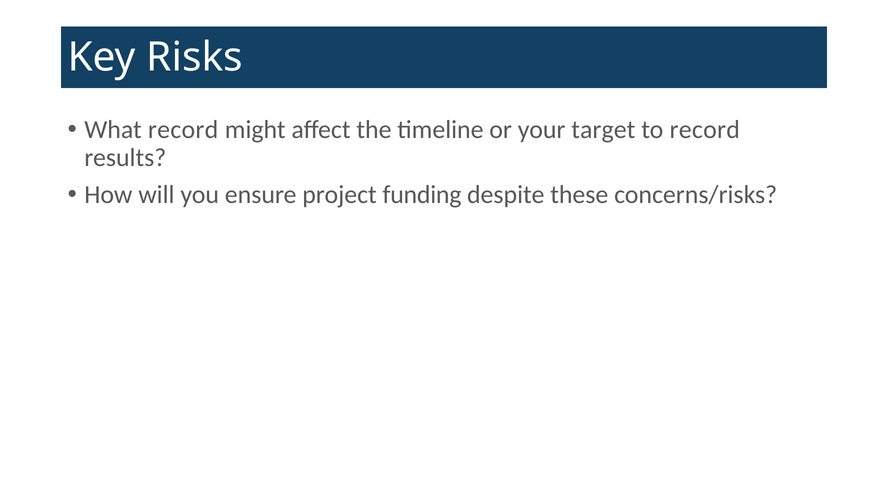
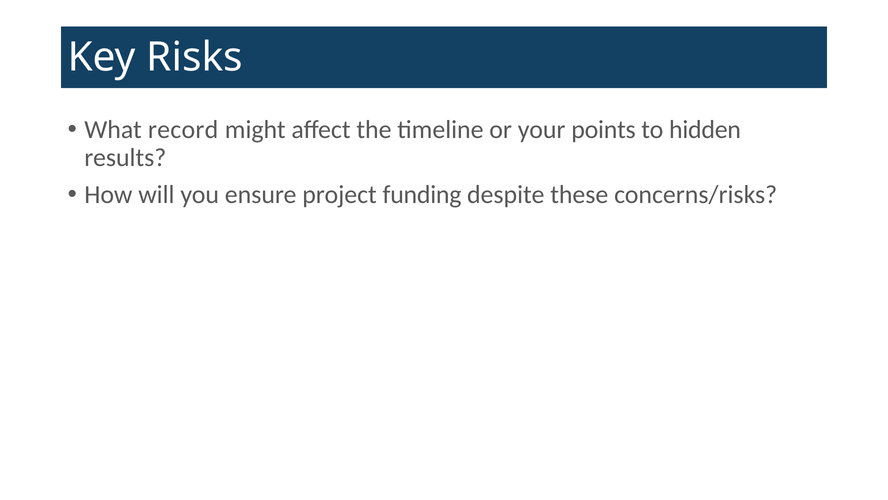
target: target -> points (603, 129)
to record: record -> hidden (705, 129)
